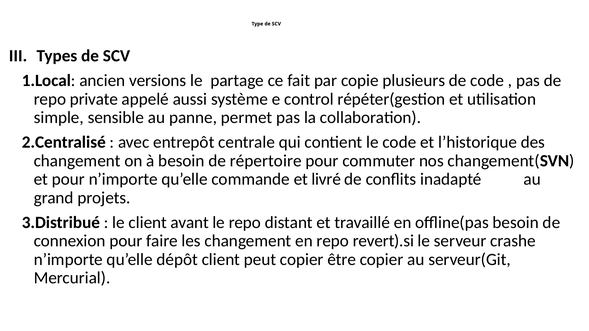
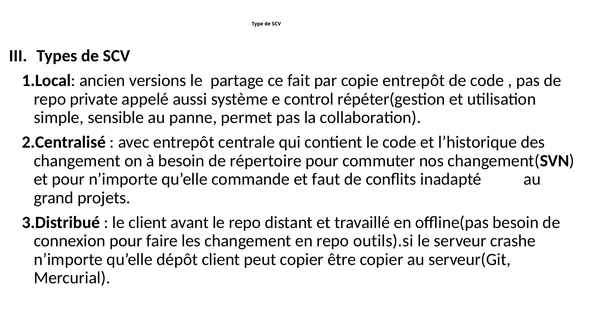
copie plusieurs: plusieurs -> entrepôt (414, 81)
livré: livré -> faut (326, 179)
revert).si: revert).si -> outils).si (383, 241)
